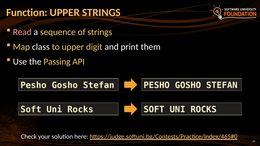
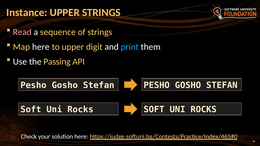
Function: Function -> Instance (27, 13)
Map class: class -> here (41, 47)
print colour: white -> light blue (130, 47)
